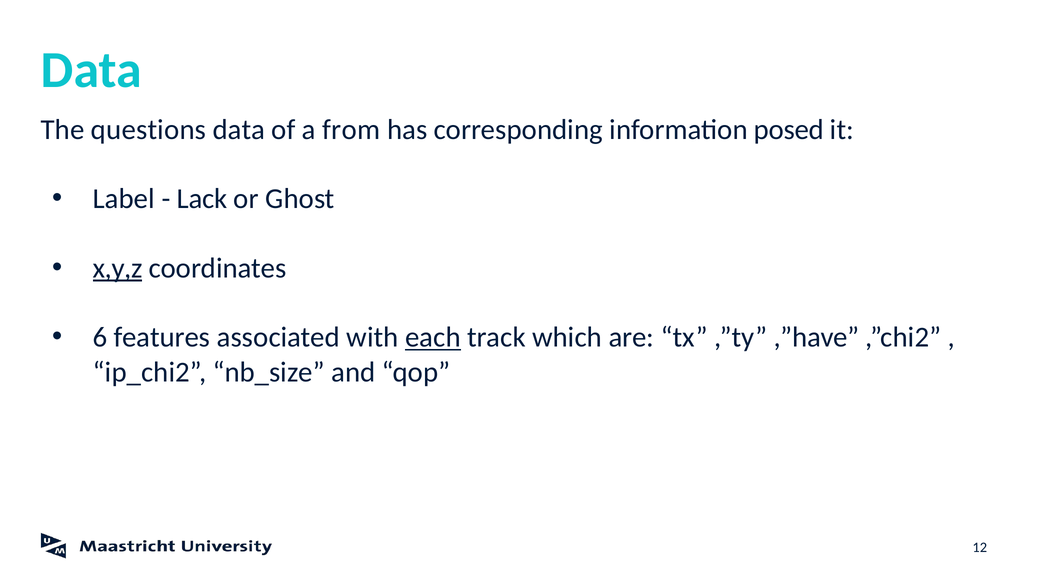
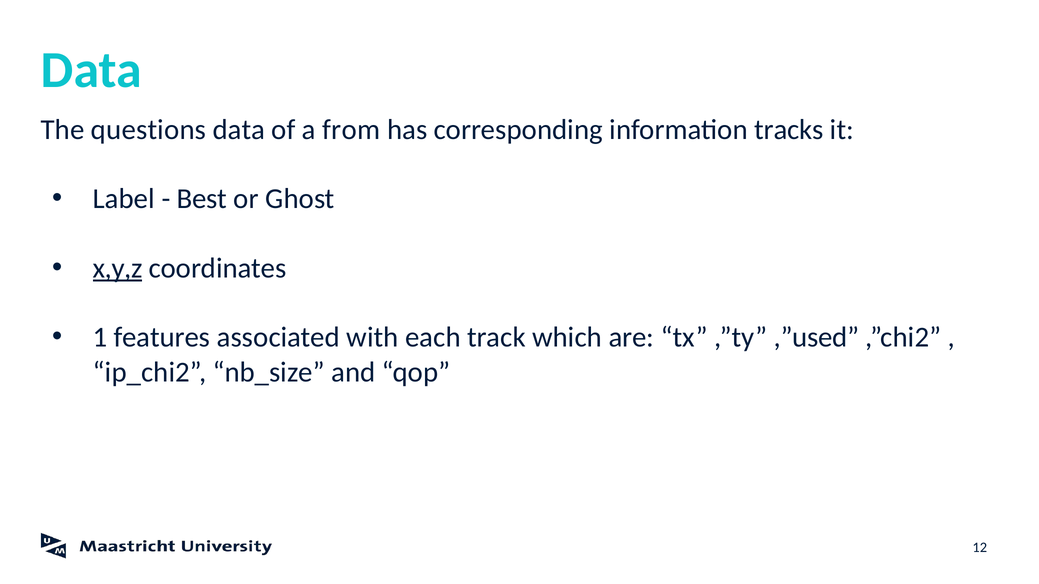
posed: posed -> tracks (789, 130)
Lack: Lack -> Best (202, 199)
6: 6 -> 1 (100, 338)
each underline: present -> none (433, 338)
,”have: ,”have -> ,”used (817, 338)
